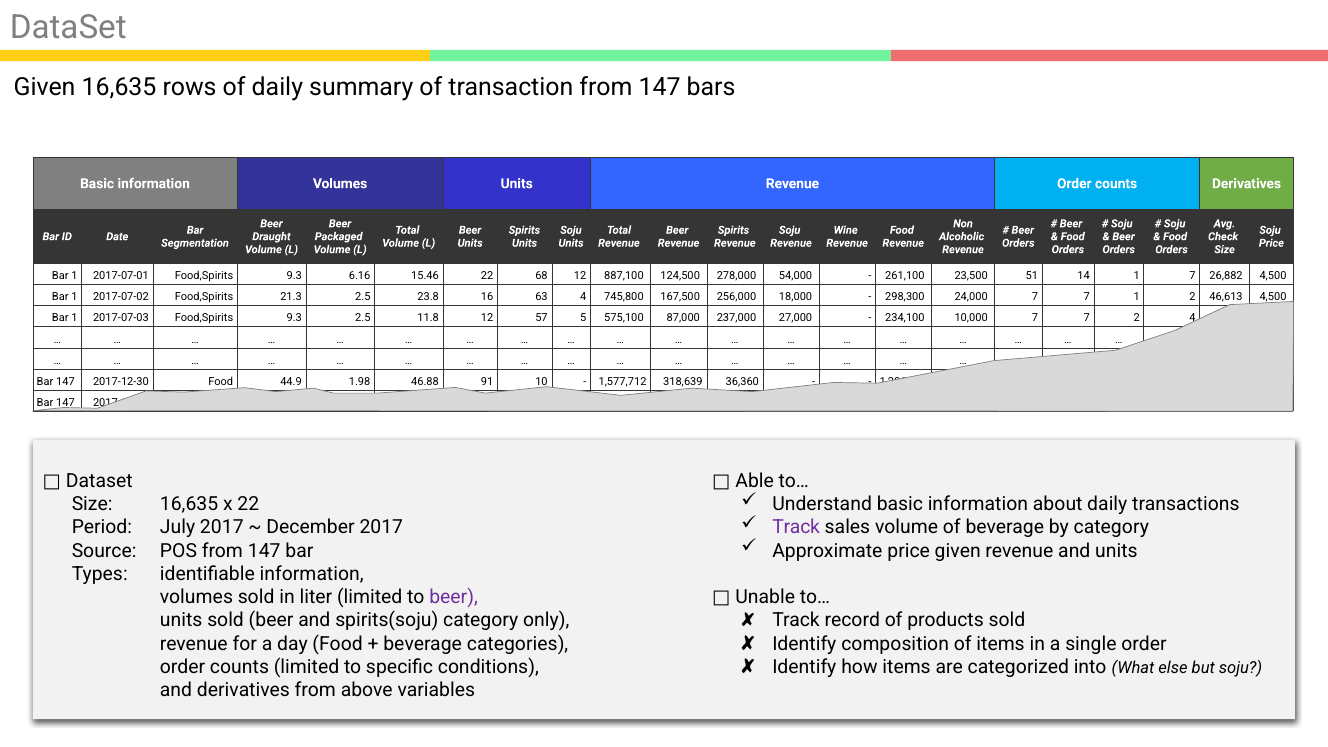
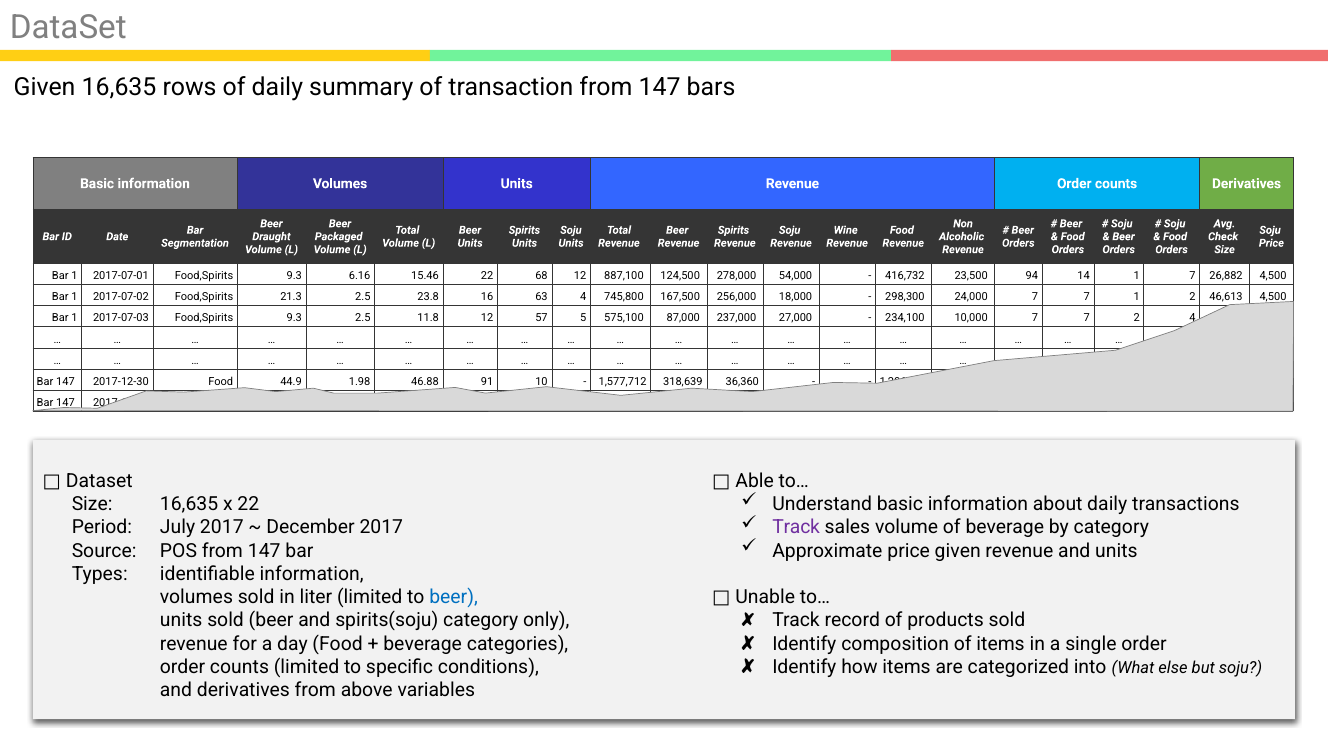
261,100: 261,100 -> 416,732 (905, 276)
51: 51 -> 94 (1032, 276)
beer colour: purple -> blue (454, 597)
